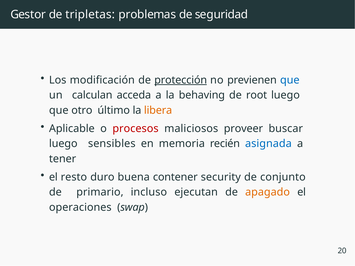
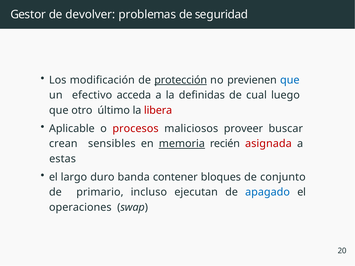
tripletas: tripletas -> devolver (90, 15)
calculan: calculan -> efectivo (92, 95)
behaving: behaving -> definidas (202, 95)
root: root -> cual (257, 95)
libera colour: orange -> red (158, 111)
luego: luego -> crean (63, 144)
memoria underline: none -> present (182, 144)
asignada colour: blue -> red (268, 144)
tener: tener -> estas (63, 159)
resto: resto -> largo (74, 177)
buena: buena -> banda (134, 177)
security: security -> bloques (221, 177)
apagado colour: orange -> blue (268, 193)
